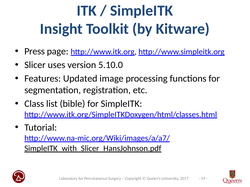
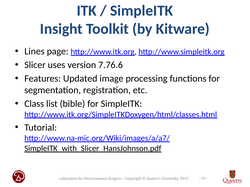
Press: Press -> Lines (34, 52)
5.10.0: 5.10.0 -> 7.76.6 (111, 65)
